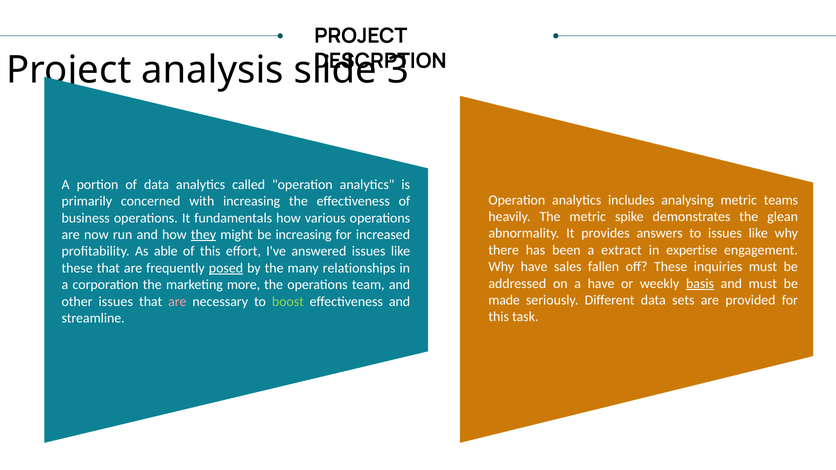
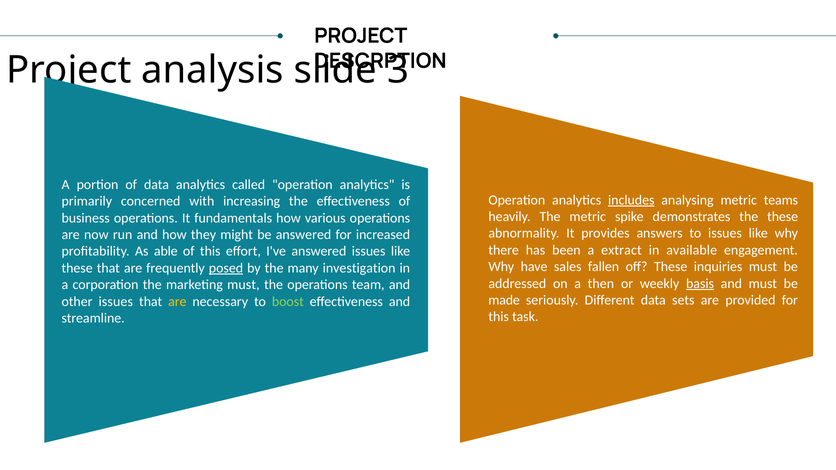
includes underline: none -> present (631, 200)
the glean: glean -> these (783, 217)
they underline: present -> none (204, 235)
be increasing: increasing -> answered (304, 235)
expertise: expertise -> available (692, 250)
relationships: relationships -> investigation (359, 268)
a have: have -> then (601, 284)
marketing more: more -> must (243, 285)
are colour: pink -> yellow (177, 302)
